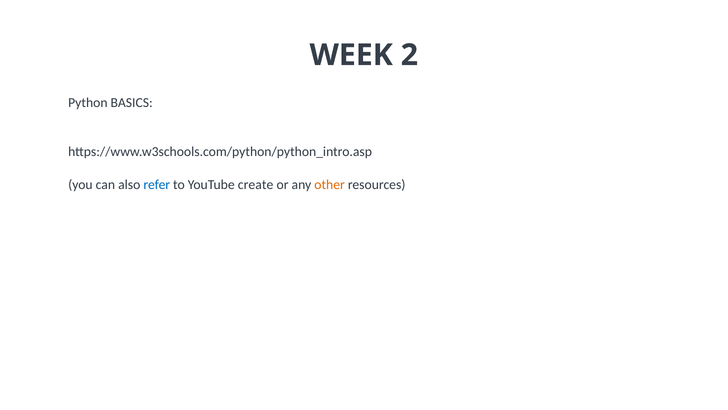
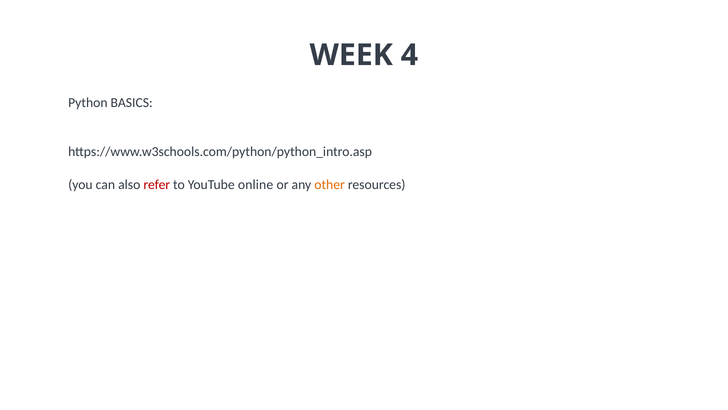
2: 2 -> 4 (409, 55)
refer colour: blue -> red (157, 185)
create: create -> online (256, 185)
